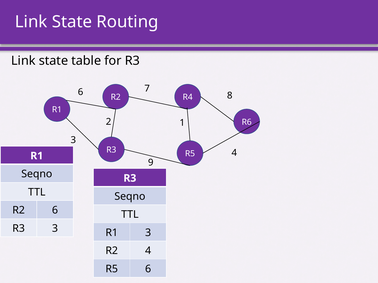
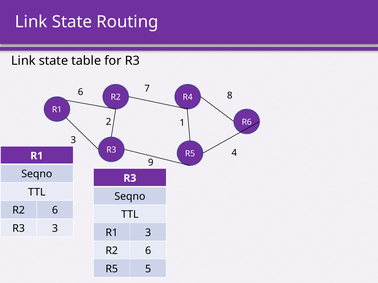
4: 4 -> 6 (148, 251)
6: 6 -> 5 (148, 269)
